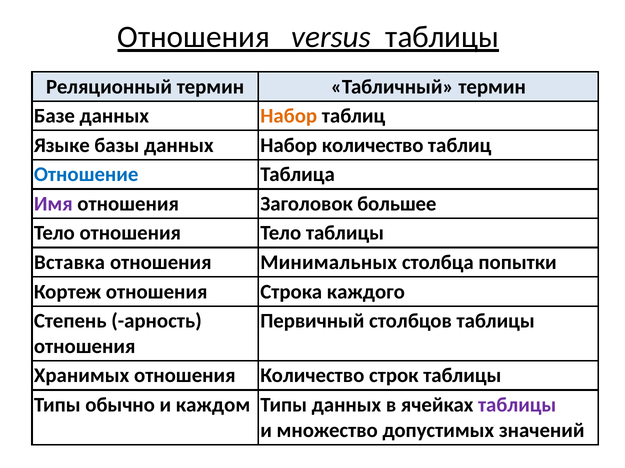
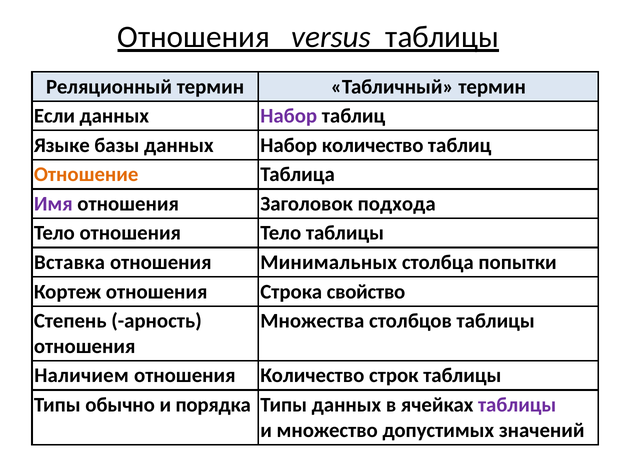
Базе: Базе -> Если (54, 116)
Набор colour: orange -> purple (289, 116)
Отношение colour: blue -> orange (86, 175)
большее: большее -> подхода (397, 204)
каждого: каждого -> свойство (366, 292)
Первичный: Первичный -> Множества (312, 321)
Хранимых: Хранимых -> Наличием (82, 376)
каждом: каждом -> порядка (213, 406)
